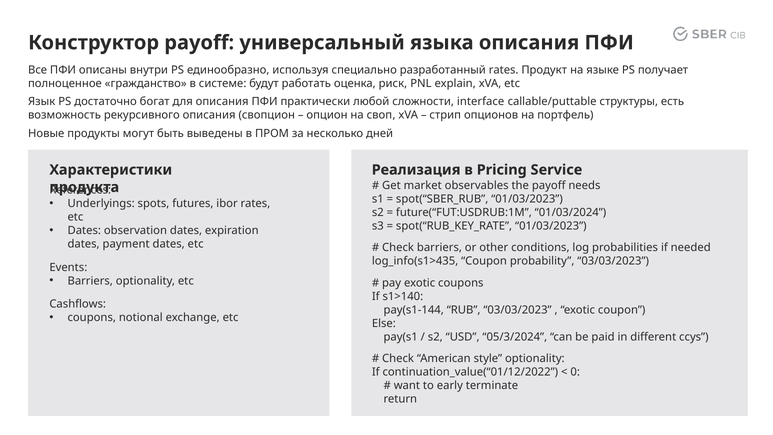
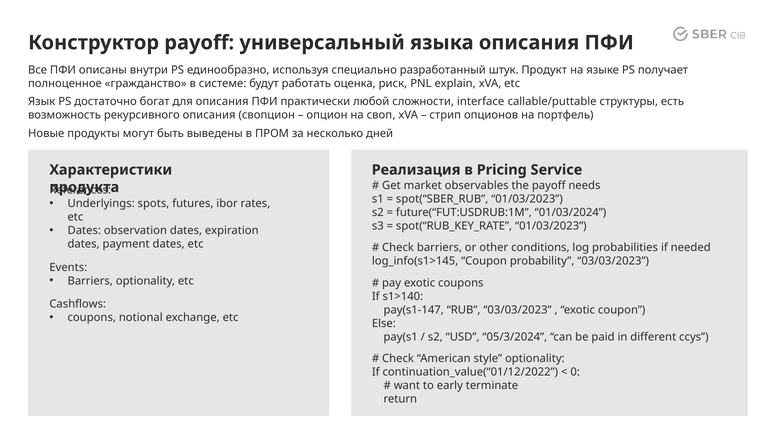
разработанный rates: rates -> штук (504, 70)
log_info(s1>435: log_info(s1>435 -> log_info(s1>145 (415, 261)
pay(s1-144: pay(s1-144 -> pay(s1-147 (414, 310)
